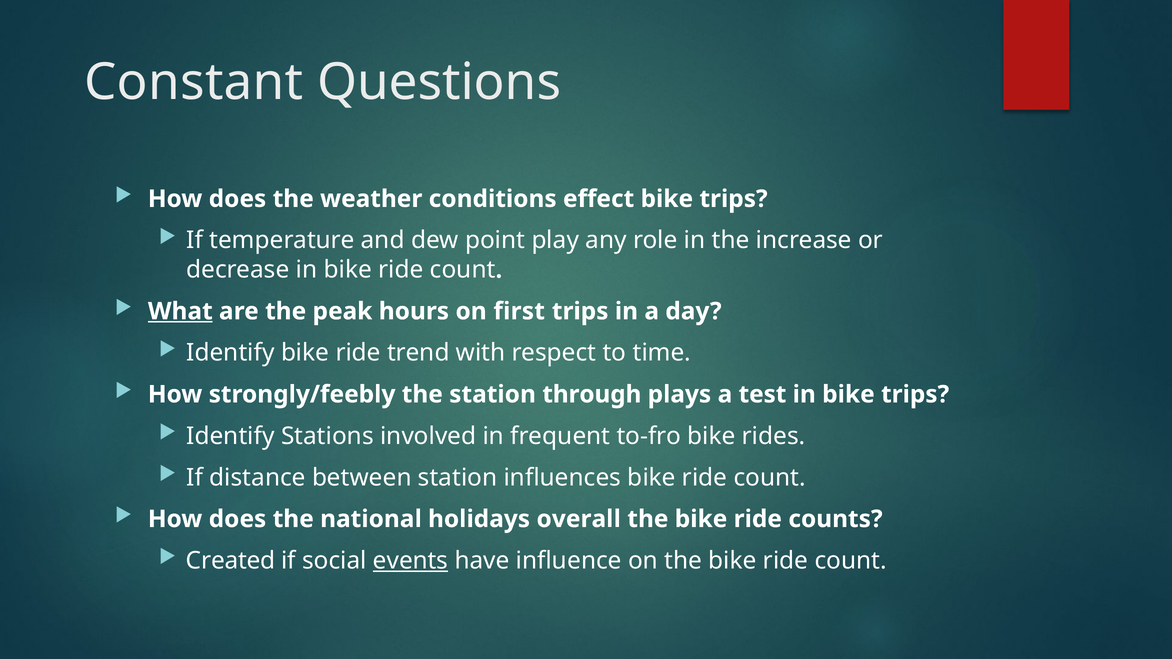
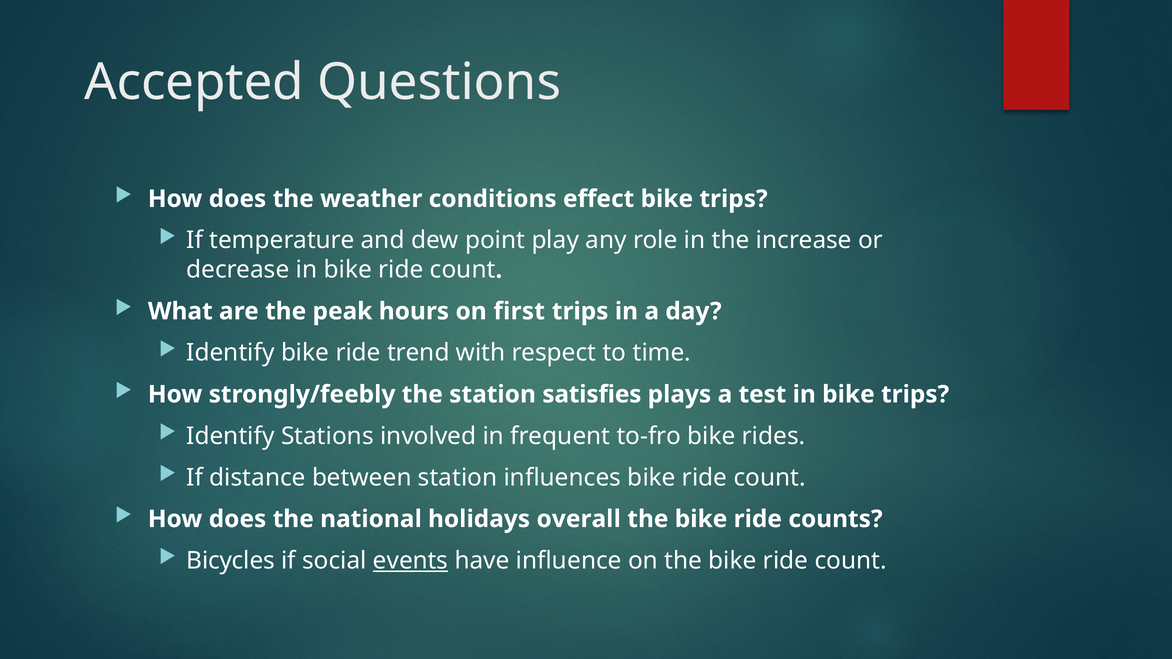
Constant: Constant -> Accepted (194, 82)
What underline: present -> none (180, 311)
through: through -> satisfies (592, 395)
Created: Created -> Bicycles (231, 561)
